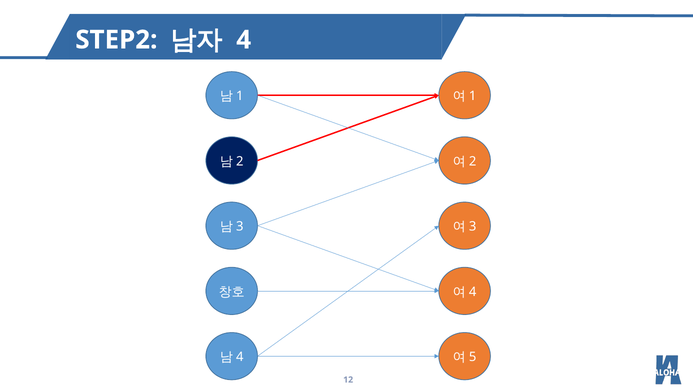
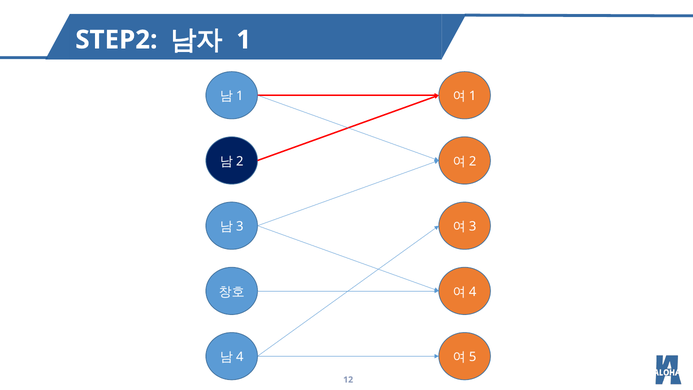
4: 4 -> 1 (244, 40)
